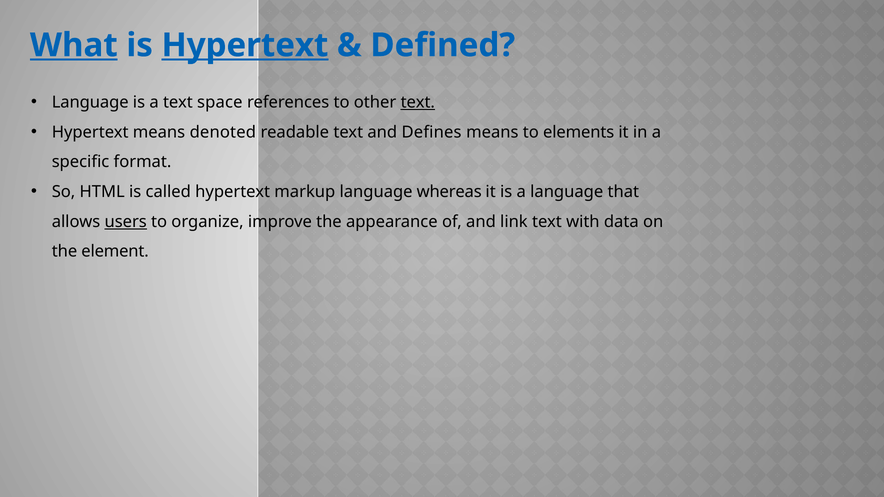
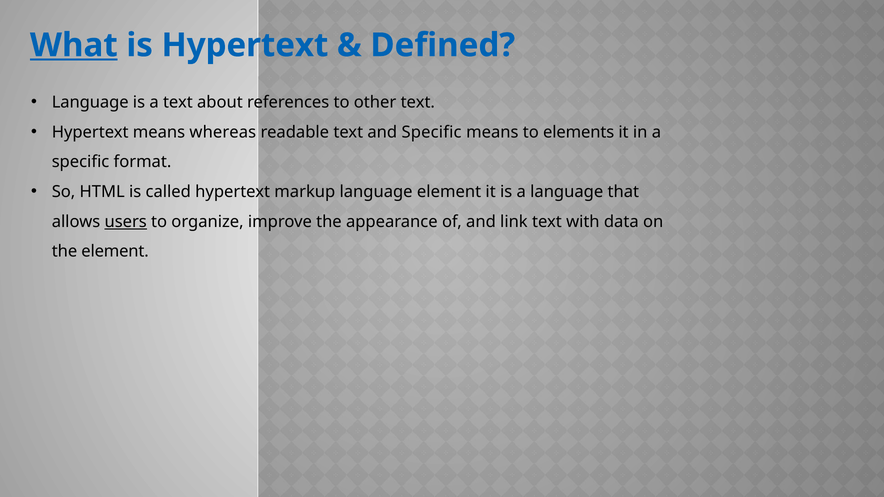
Hypertext underline: present -> none (245, 45)
space: space -> about (220, 102)
text underline: present -> none (418, 102)
denoted: denoted -> whereas (223, 132)
and Defines: Defines -> Specific (432, 132)
language whereas: whereas -> element (449, 192)
